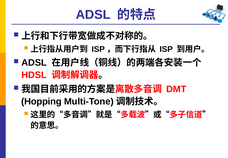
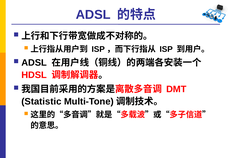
Hopping: Hopping -> Statistic (41, 101)
